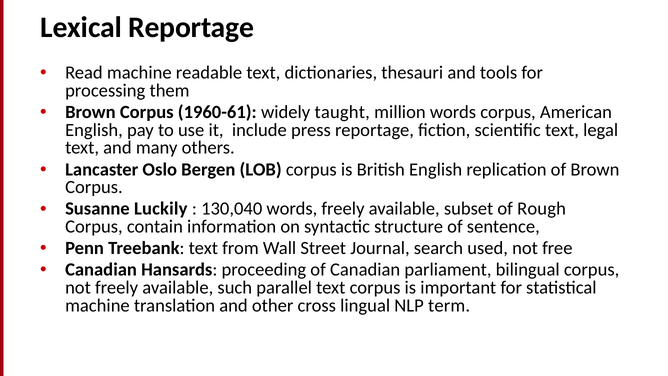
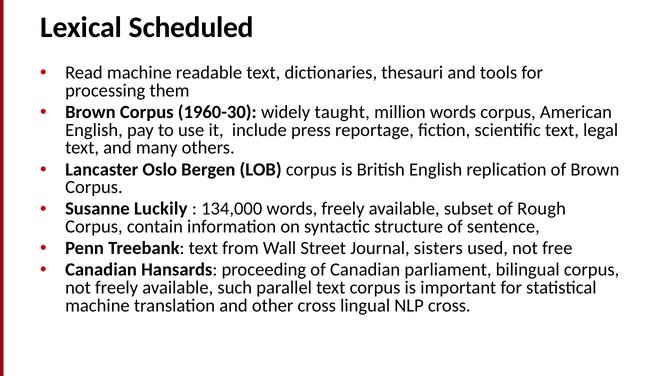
Lexical Reportage: Reportage -> Scheduled (191, 27)
1960-61: 1960-61 -> 1960-30 (217, 112)
130,040: 130,040 -> 134,000 (232, 209)
search: search -> sisters (438, 248)
NLP term: term -> cross (449, 305)
